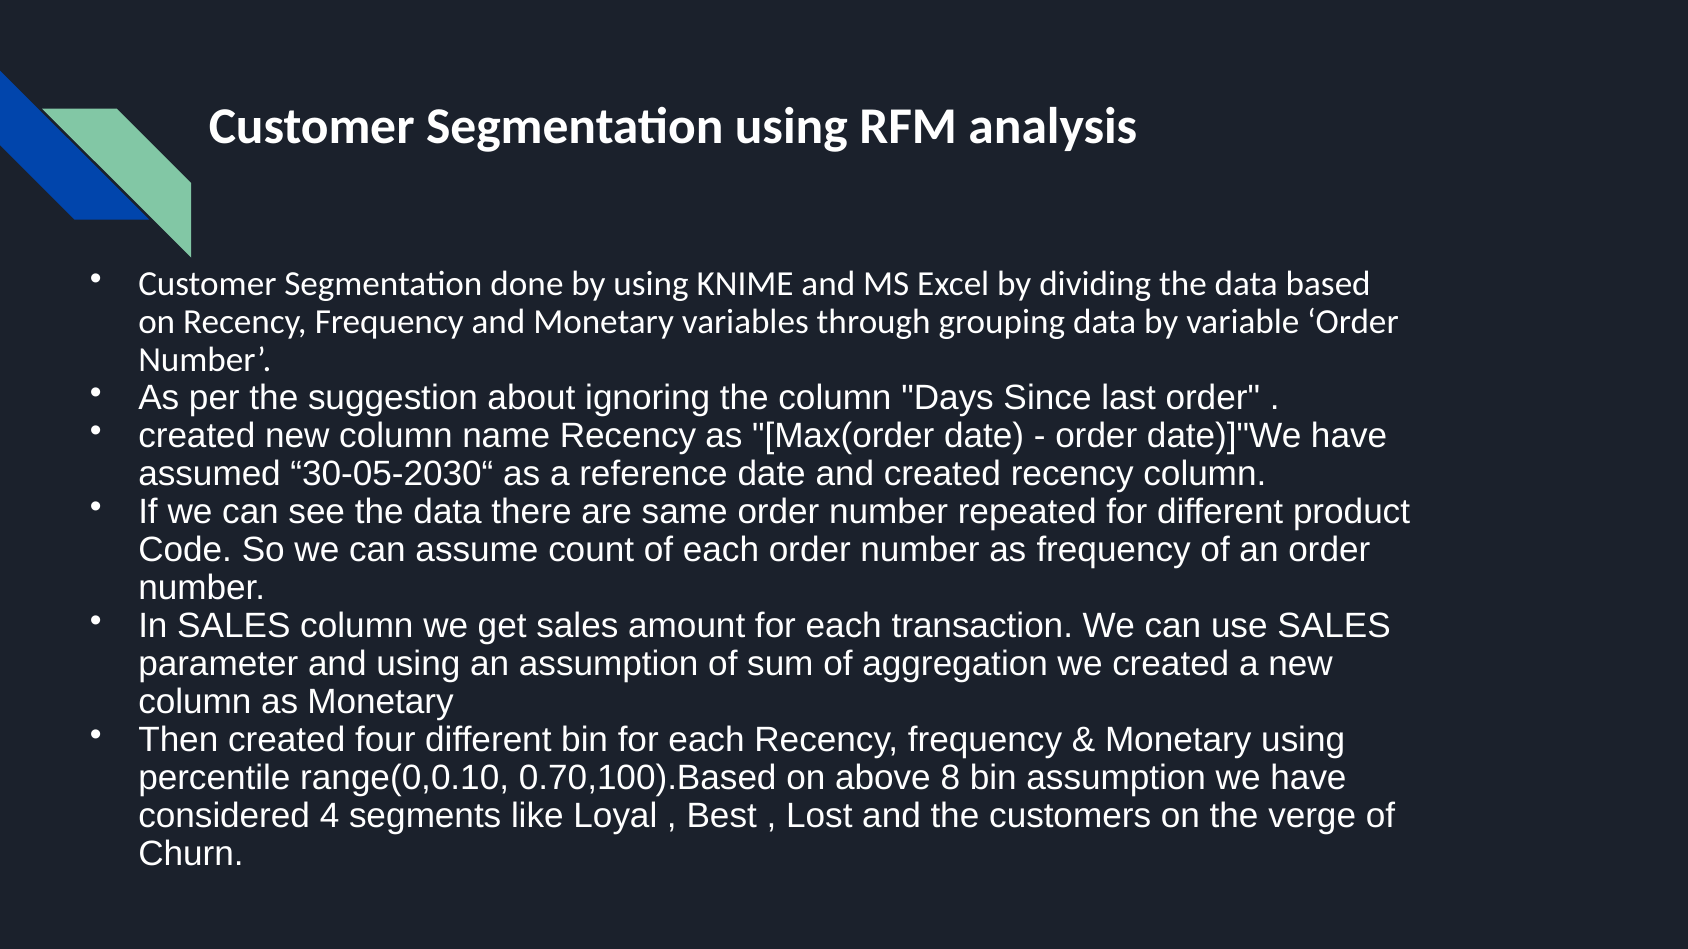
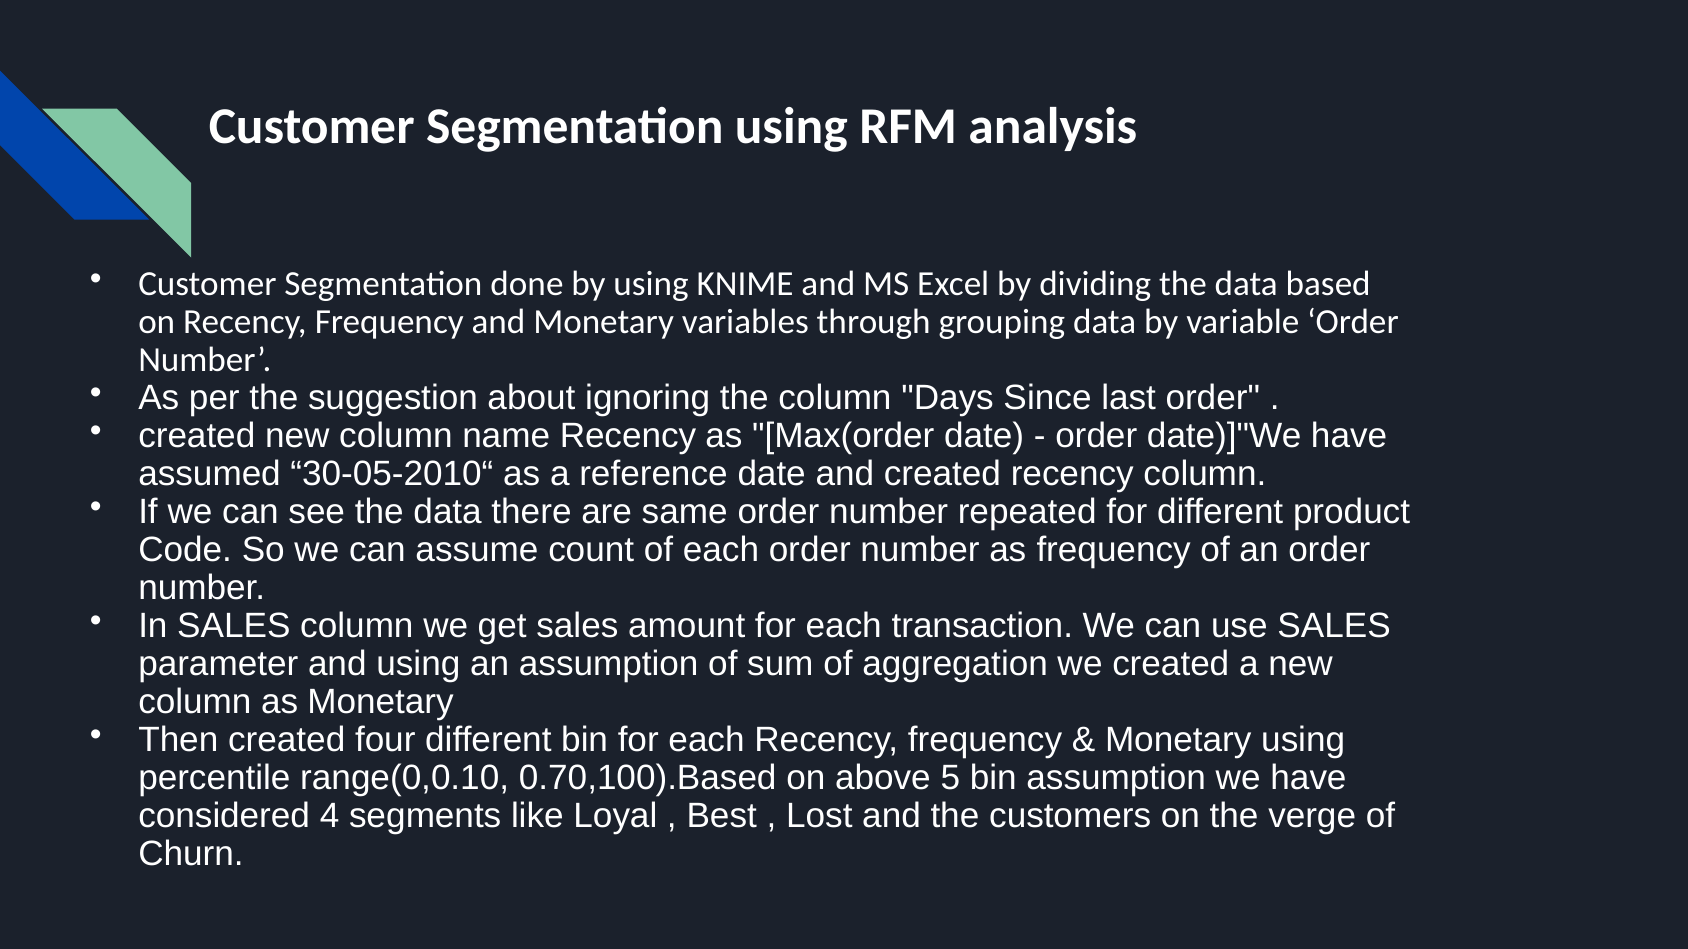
30-05-2030“: 30-05-2030“ -> 30-05-2010“ (392, 474)
8: 8 -> 5 (950, 779)
